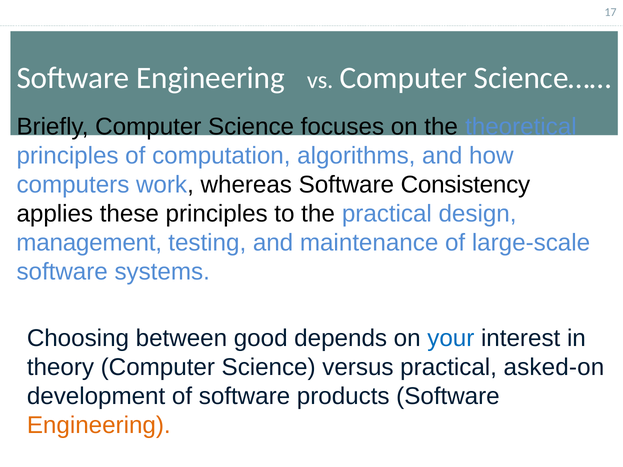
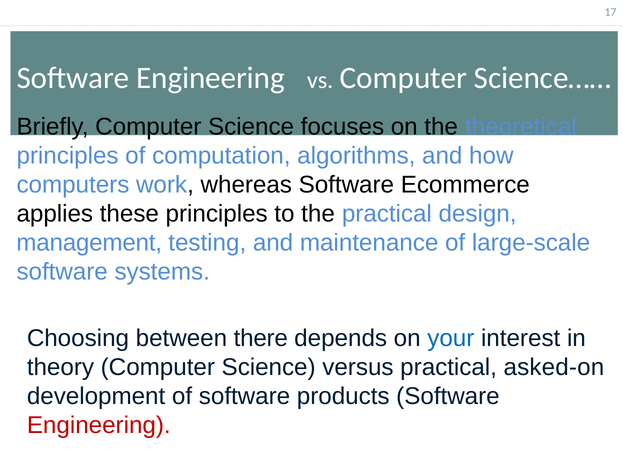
Consistency: Consistency -> Ecommerce (465, 185)
good: good -> there (261, 338)
Engineering colour: orange -> red (99, 426)
